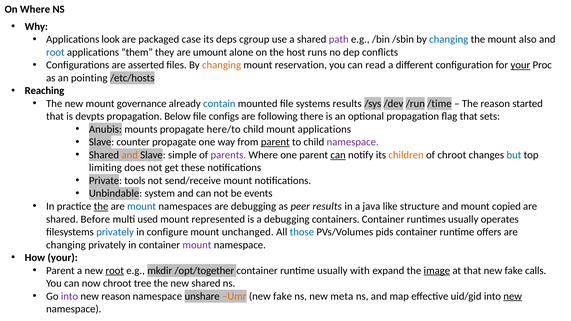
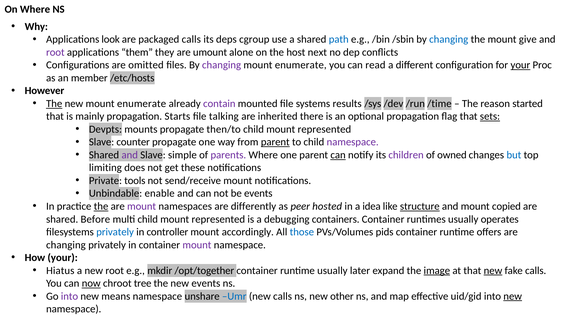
packaged case: case -> calls (191, 39)
path colour: purple -> blue (339, 39)
also: also -> give (528, 39)
root colour: blue -> purple (55, 52)
runs: runs -> next (317, 52)
asserted: asserted -> omitted (146, 65)
changing colour: orange -> purple (222, 65)
reservation: reservation -> enumerate (301, 65)
pointing: pointing -> member (89, 78)
Reaching: Reaching -> However (44, 91)
The underline: none -> present (54, 104)
new mount governance: governance -> enumerate (142, 104)
contain colour: blue -> purple (219, 104)
devpts: devpts -> mainly (90, 116)
Below: Below -> Starts (177, 116)
configs: configs -> talking (224, 116)
following: following -> inherited (278, 116)
sets underline: none -> present (490, 116)
Anubis: Anubis -> Devpts (105, 129)
here/to: here/to -> then/to (224, 129)
applications: applications -> represented (324, 129)
and colour: orange -> purple (130, 155)
children colour: orange -> purple (406, 155)
of chroot: chroot -> owned (452, 155)
system: system -> enable (160, 194)
mount colour: blue -> purple (142, 206)
are debugging: debugging -> differently (253, 206)
peer results: results -> hosted (327, 206)
java: java -> idea (372, 206)
structure underline: none -> present (420, 206)
multi used: used -> child (148, 219)
configure: configure -> controller (167, 232)
unchanged: unchanged -> accordingly (248, 232)
Parent: Parent -> Hiatus (60, 271)
root underline: present -> none (115, 271)
with: with -> later (360, 271)
new underline: none -> present (493, 271)
now underline: none -> present (91, 284)
new shared: shared -> events (206, 284)
new reason: reason -> means (116, 296)
Umr colour: orange -> blue (234, 296)
fake: fake -> calls (283, 296)
meta: meta -> other (342, 296)
